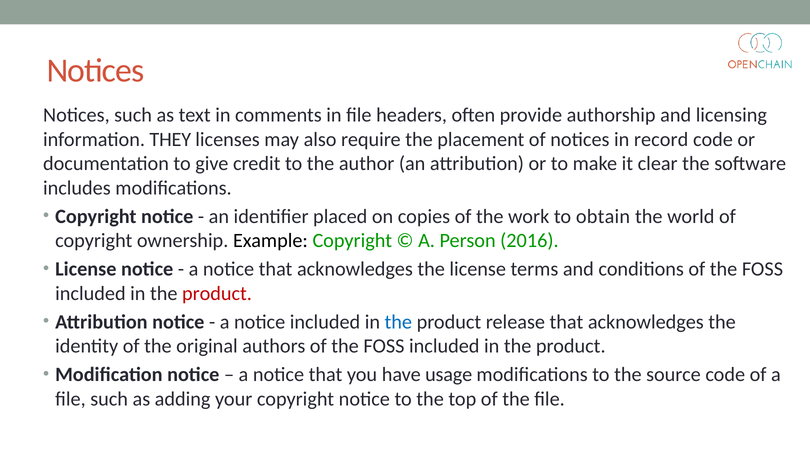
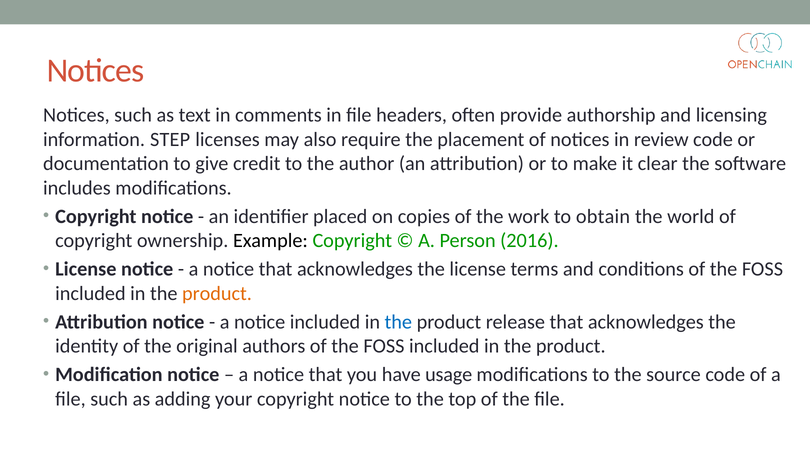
THEY: THEY -> STEP (170, 139)
record: record -> review (661, 139)
product colour: red -> orange (217, 293)
